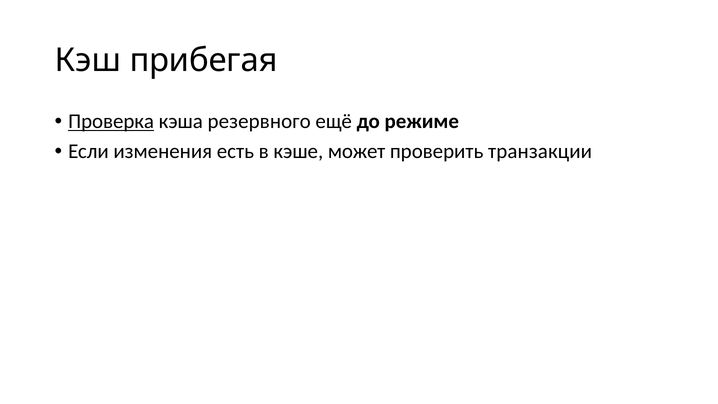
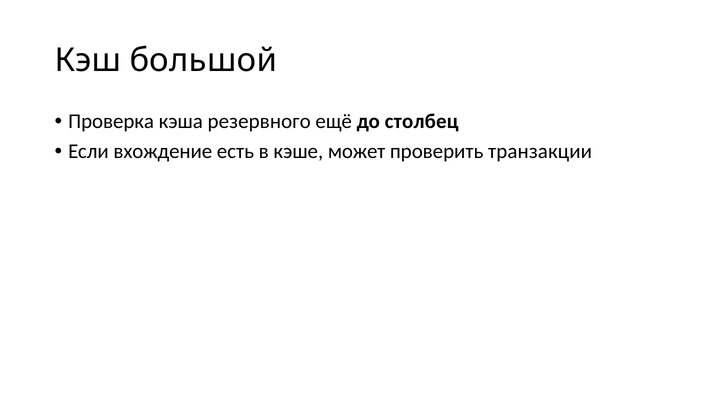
прибегая: прибегая -> большой (203, 60)
Проверка underline: present -> none (111, 121)
режиме: режиме -> столбец (422, 121)
изменения: изменения -> вхождение (163, 151)
